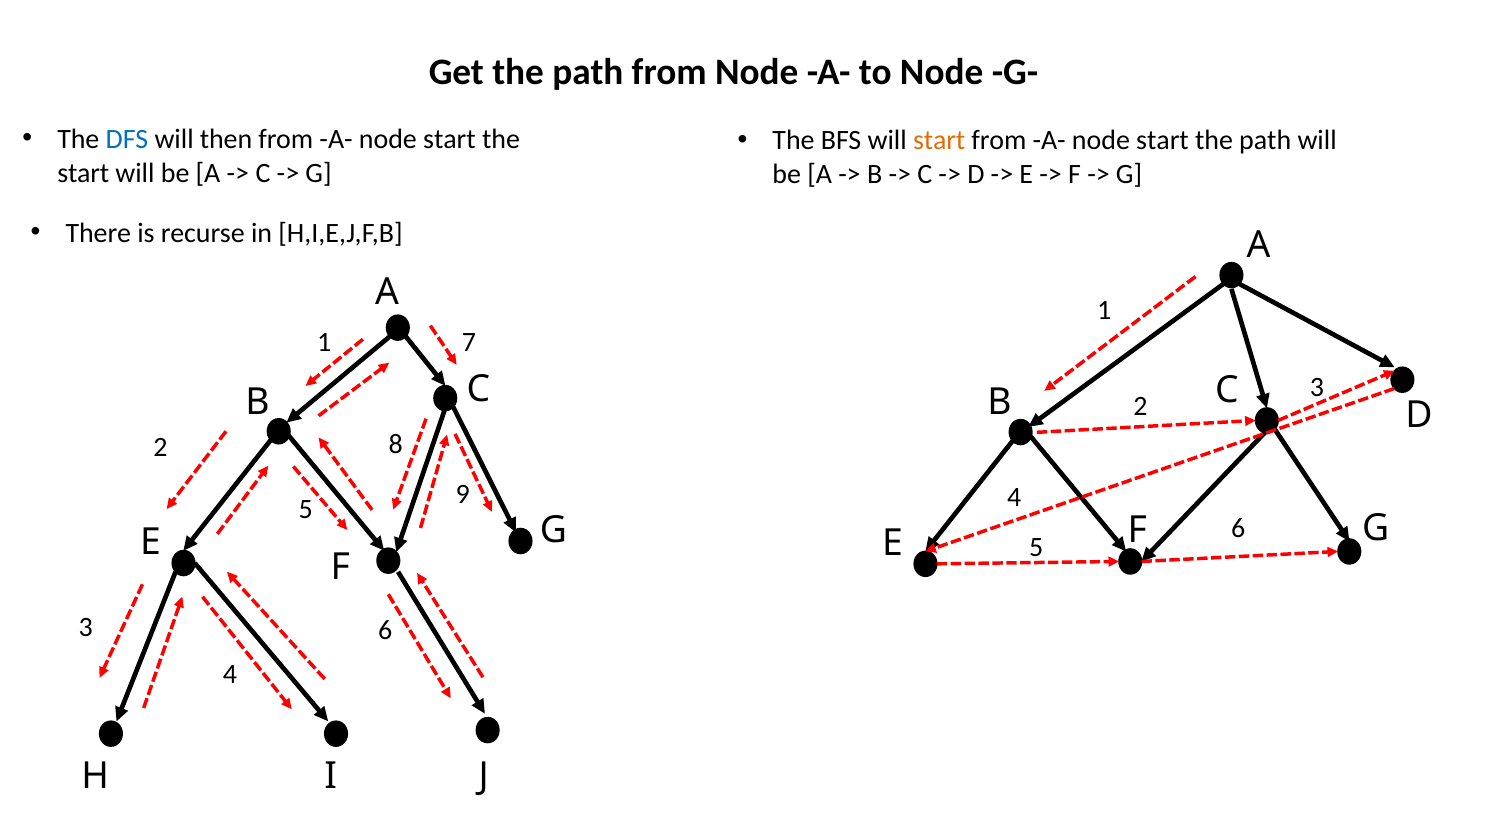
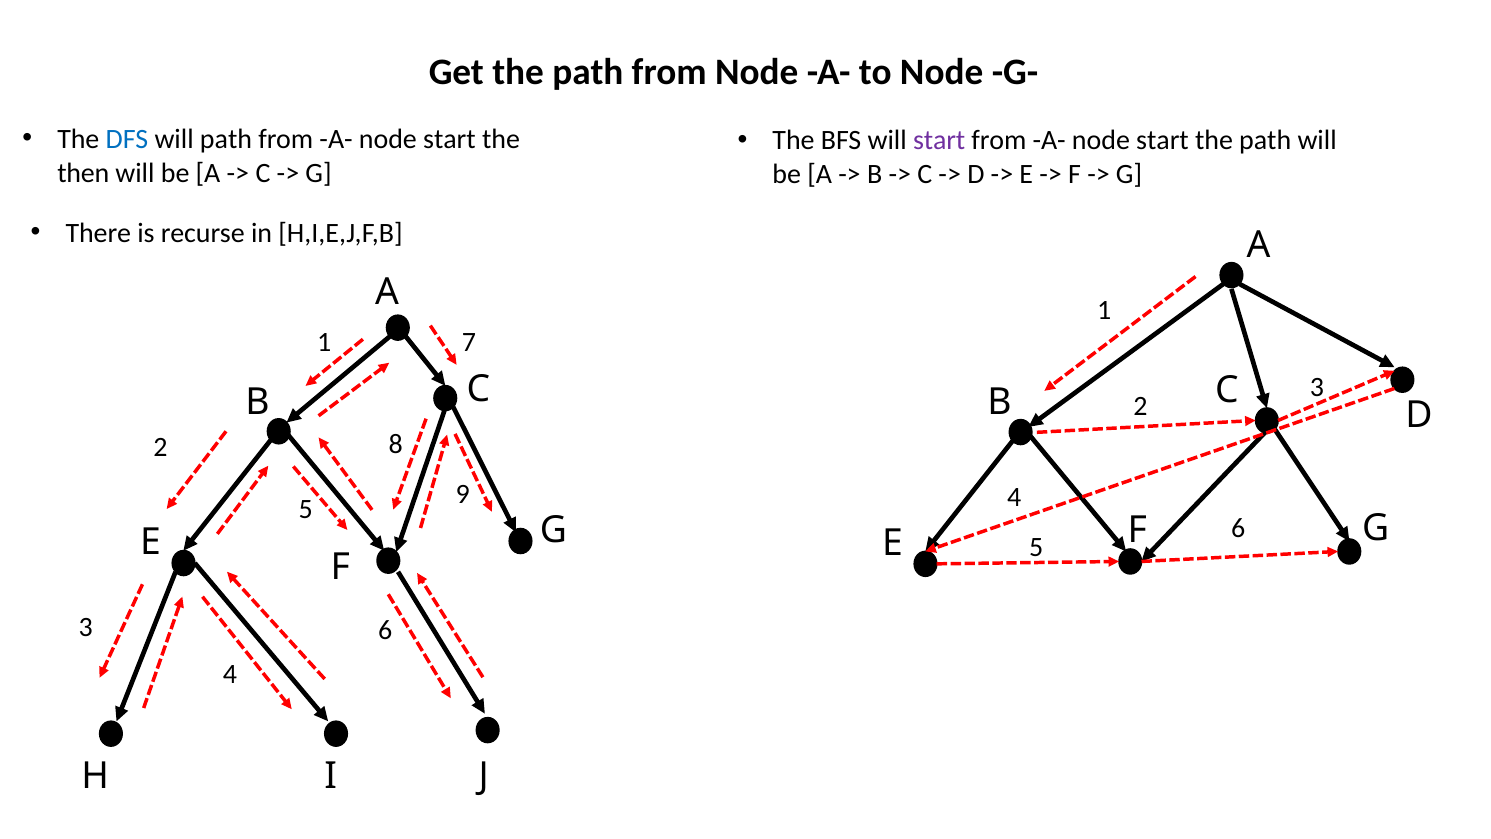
will then: then -> path (226, 139)
start colour: orange -> purple (939, 141)
start: start -> then (83, 173)
